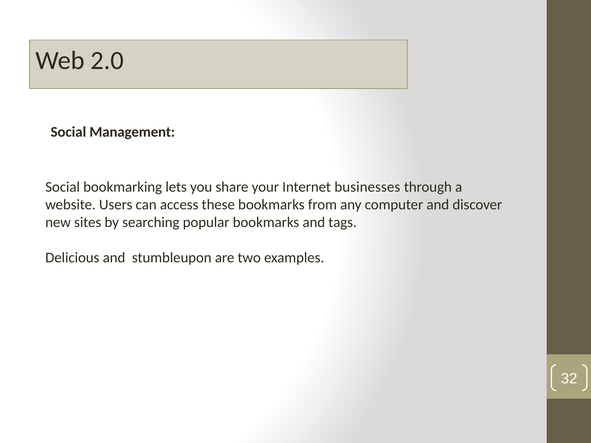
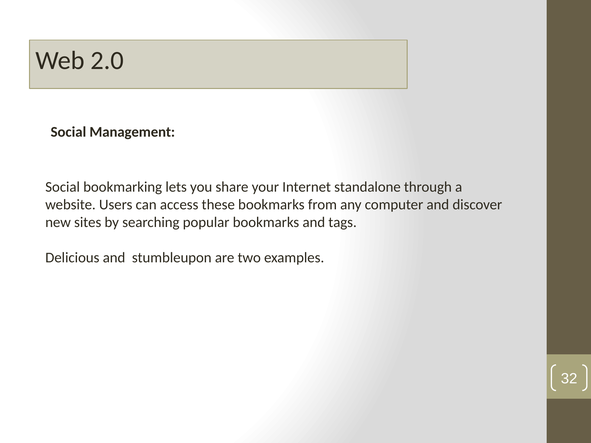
businesses: businesses -> standalone (367, 187)
